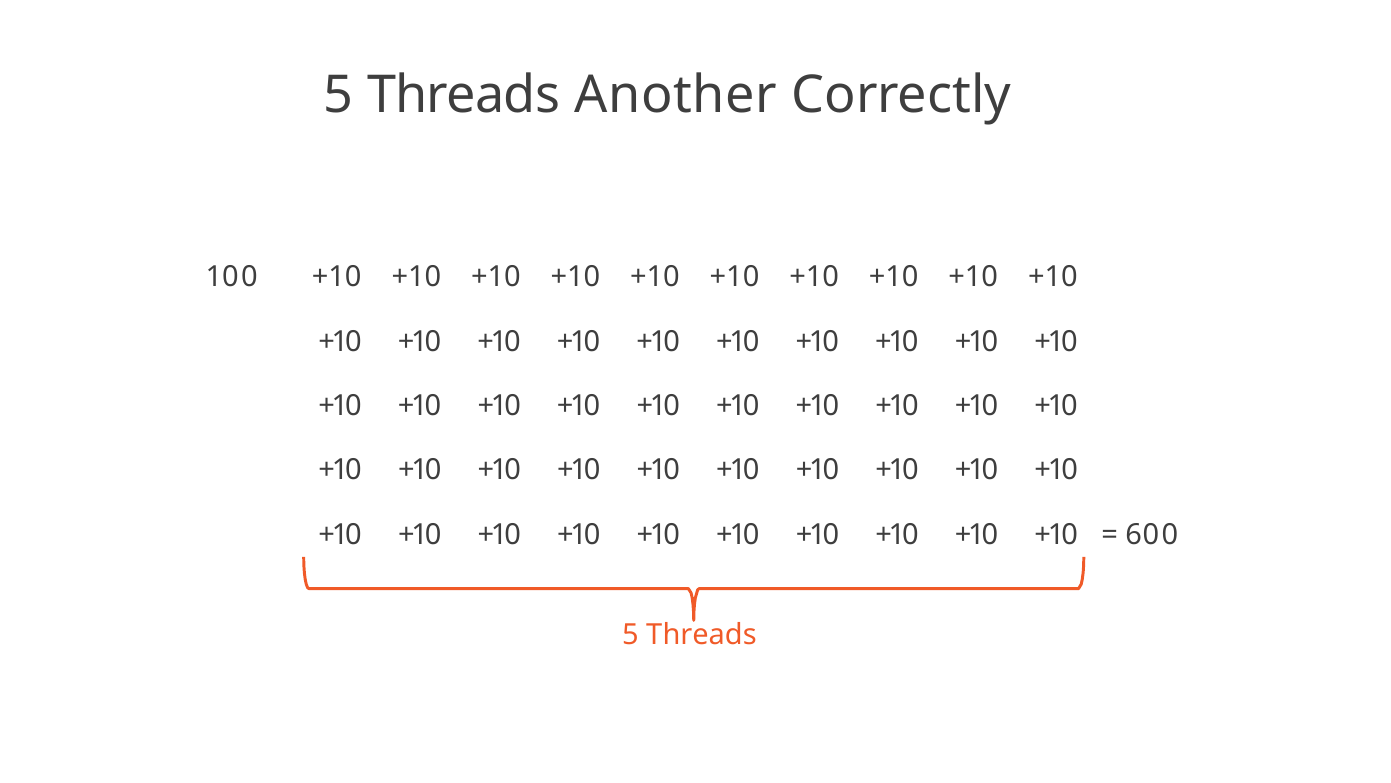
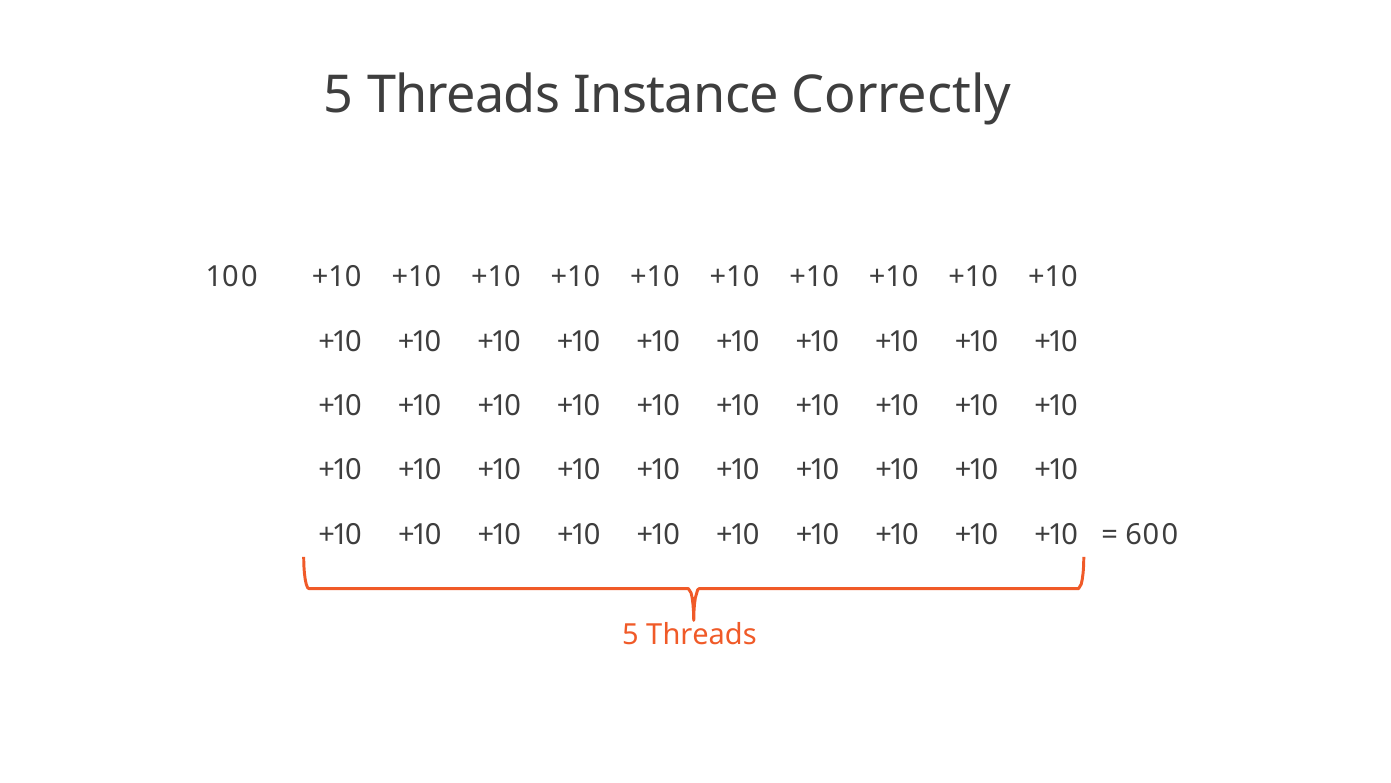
Another: Another -> Instance (676, 96)
